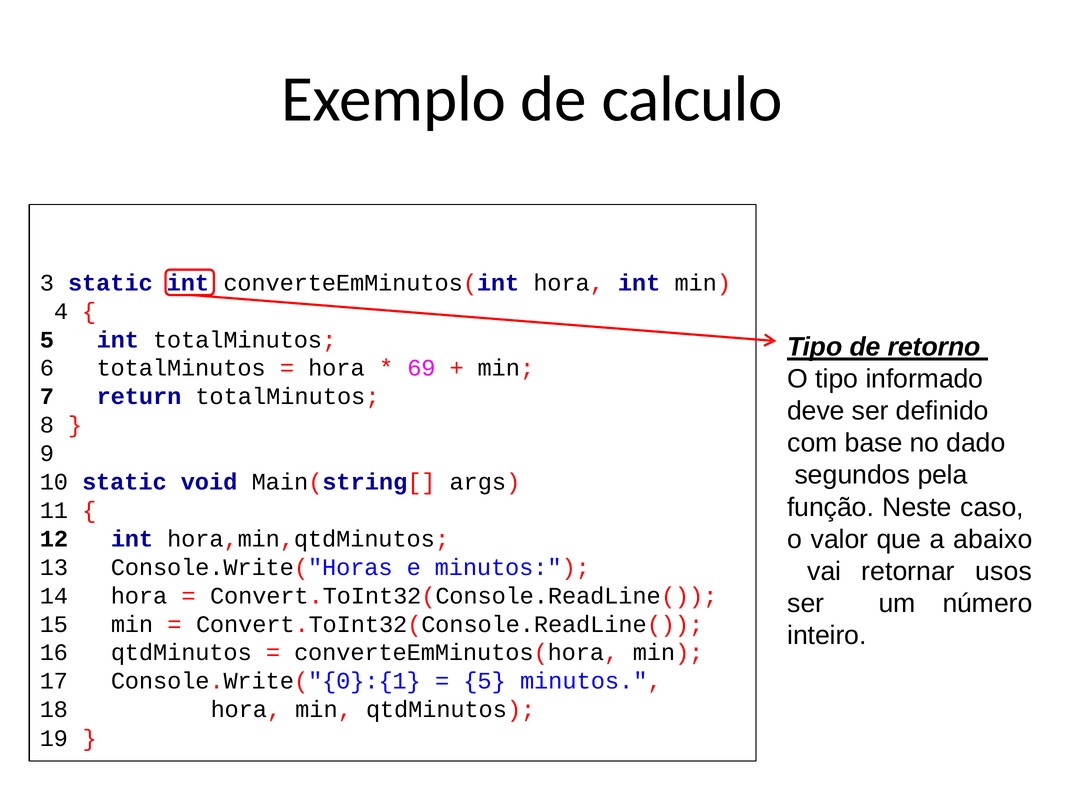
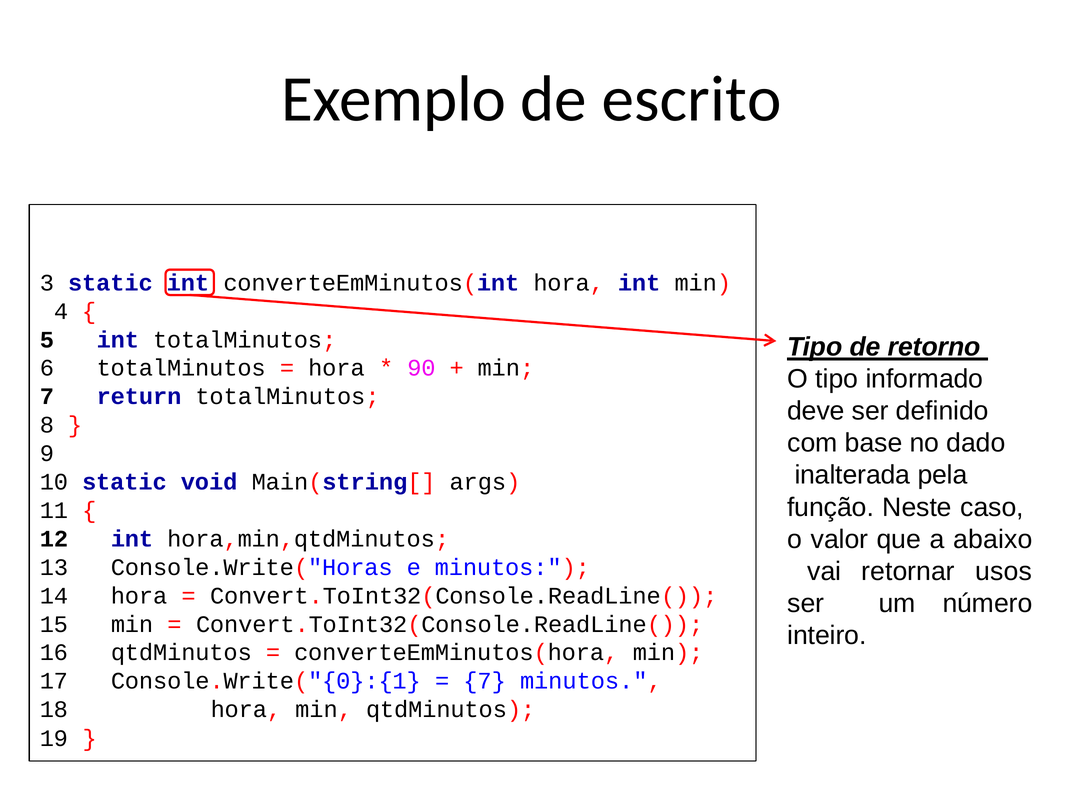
calculo: calculo -> escrito (692, 99)
69: 69 -> 90 (421, 368)
segundos: segundos -> inalterada (852, 475)
5: 5 -> 7 (485, 681)
